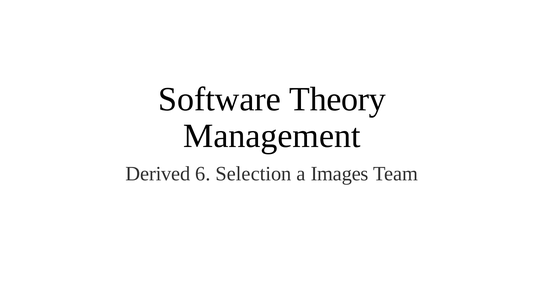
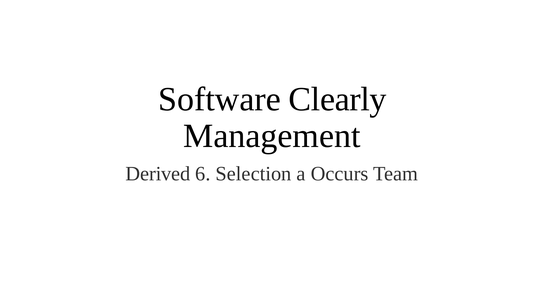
Theory: Theory -> Clearly (338, 99)
Images: Images -> Occurs (340, 174)
